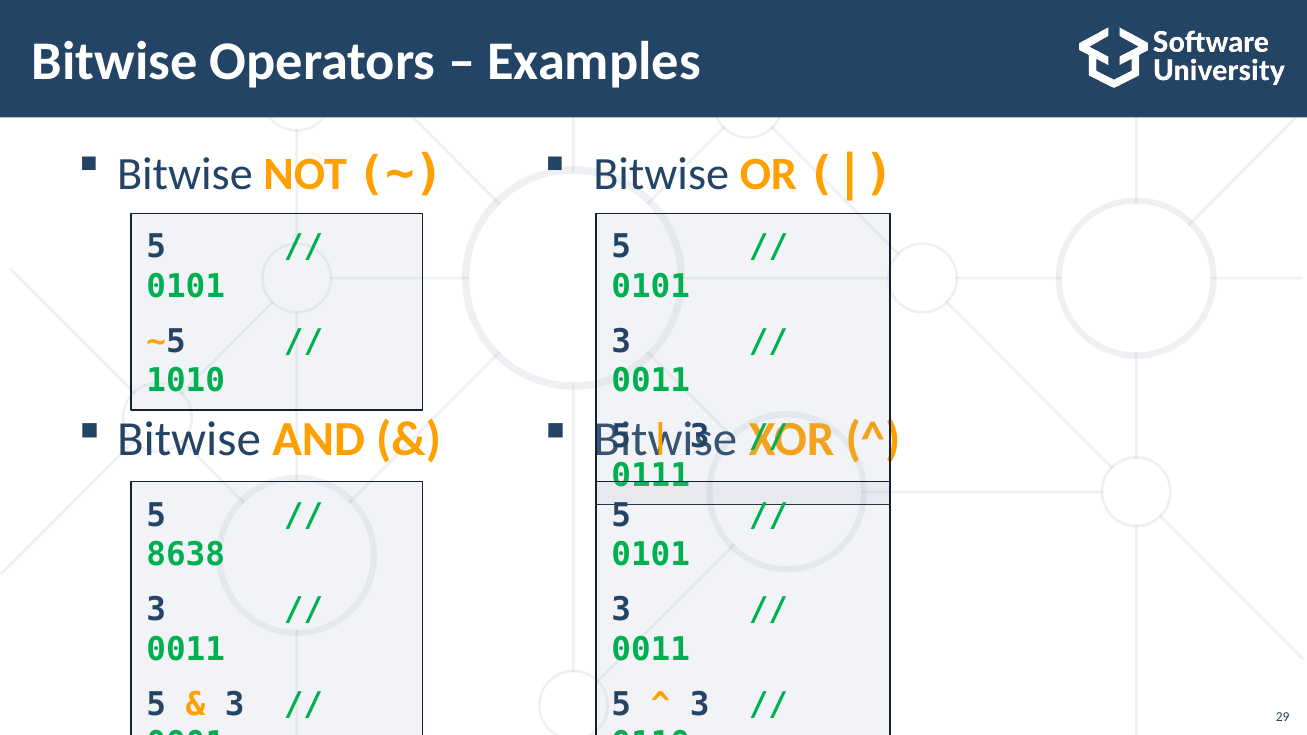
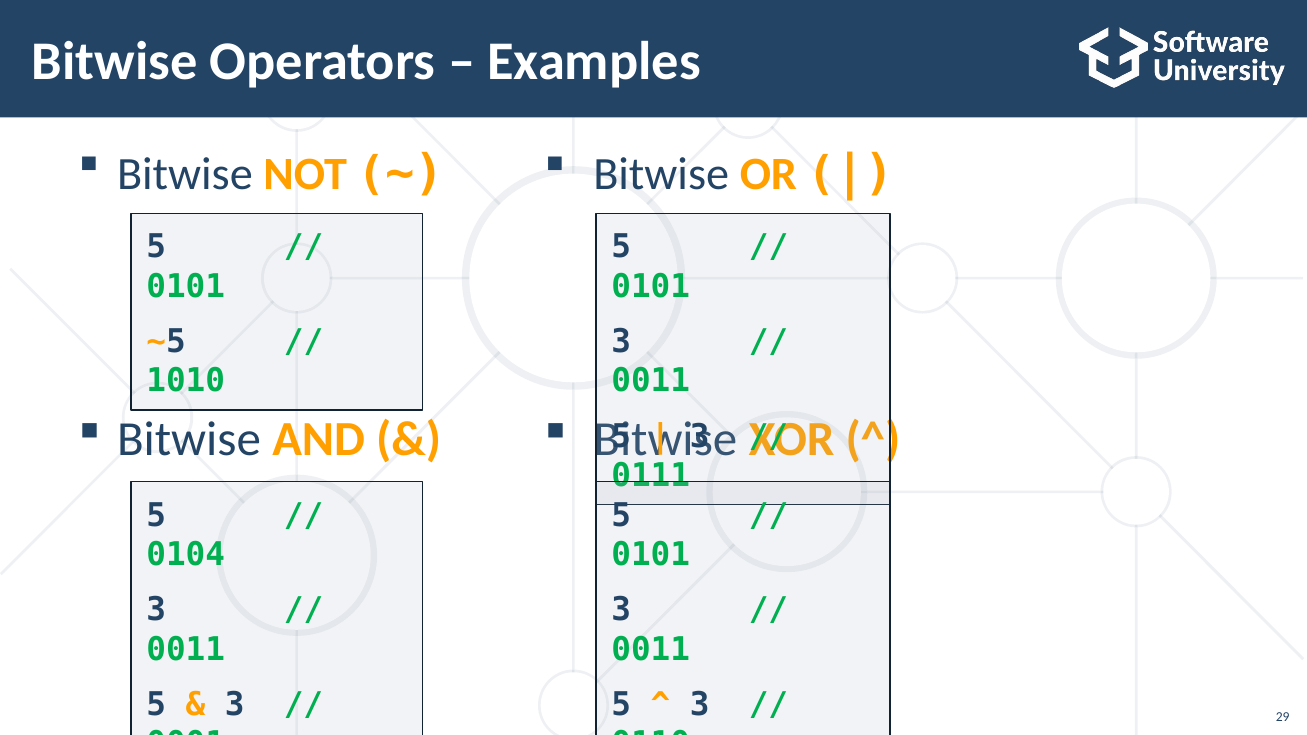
8638: 8638 -> 0104 (186, 555)
